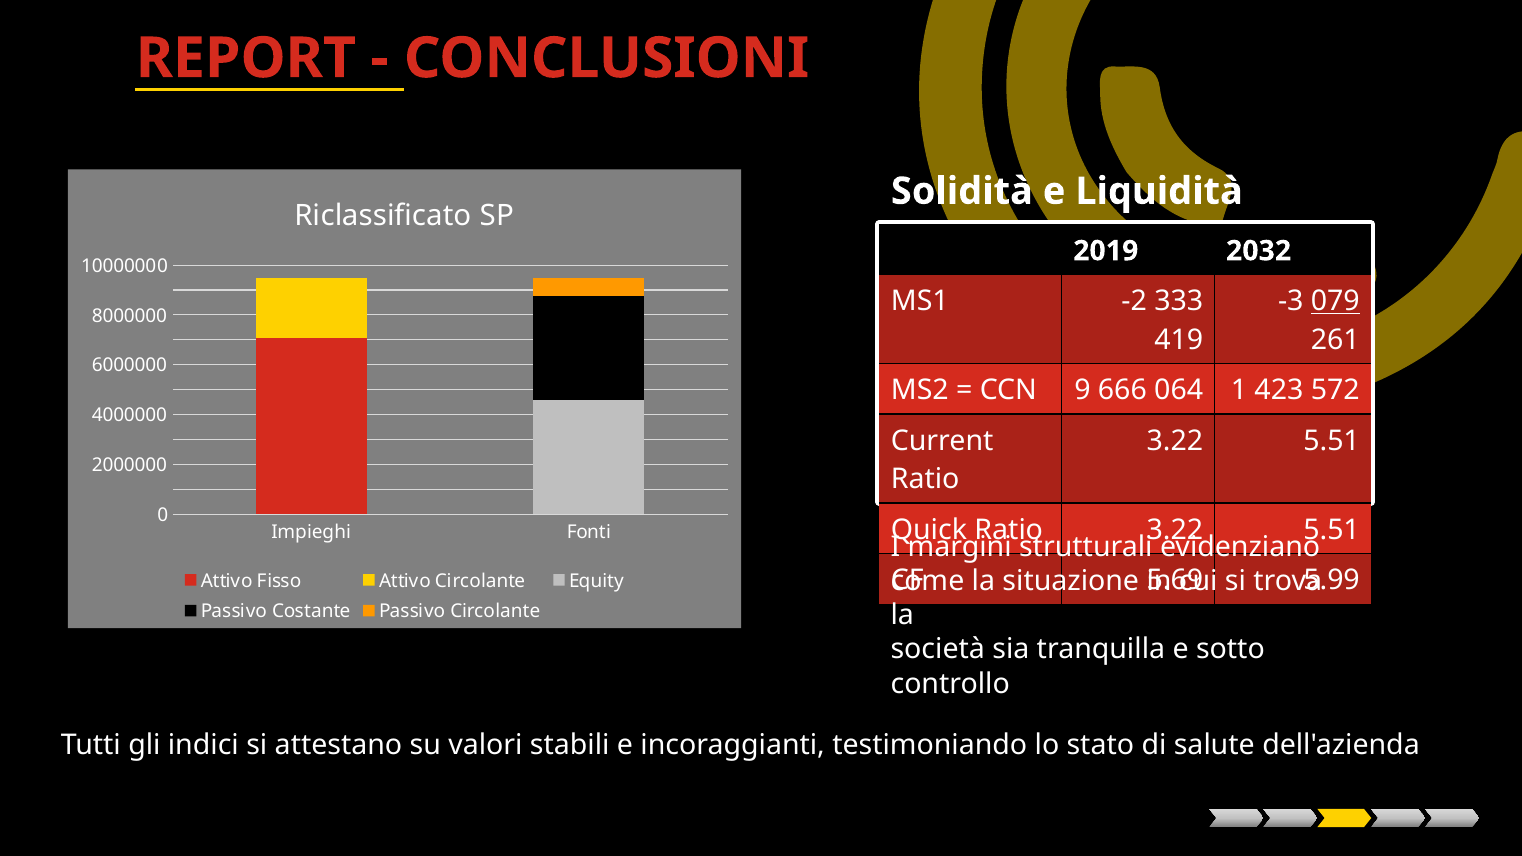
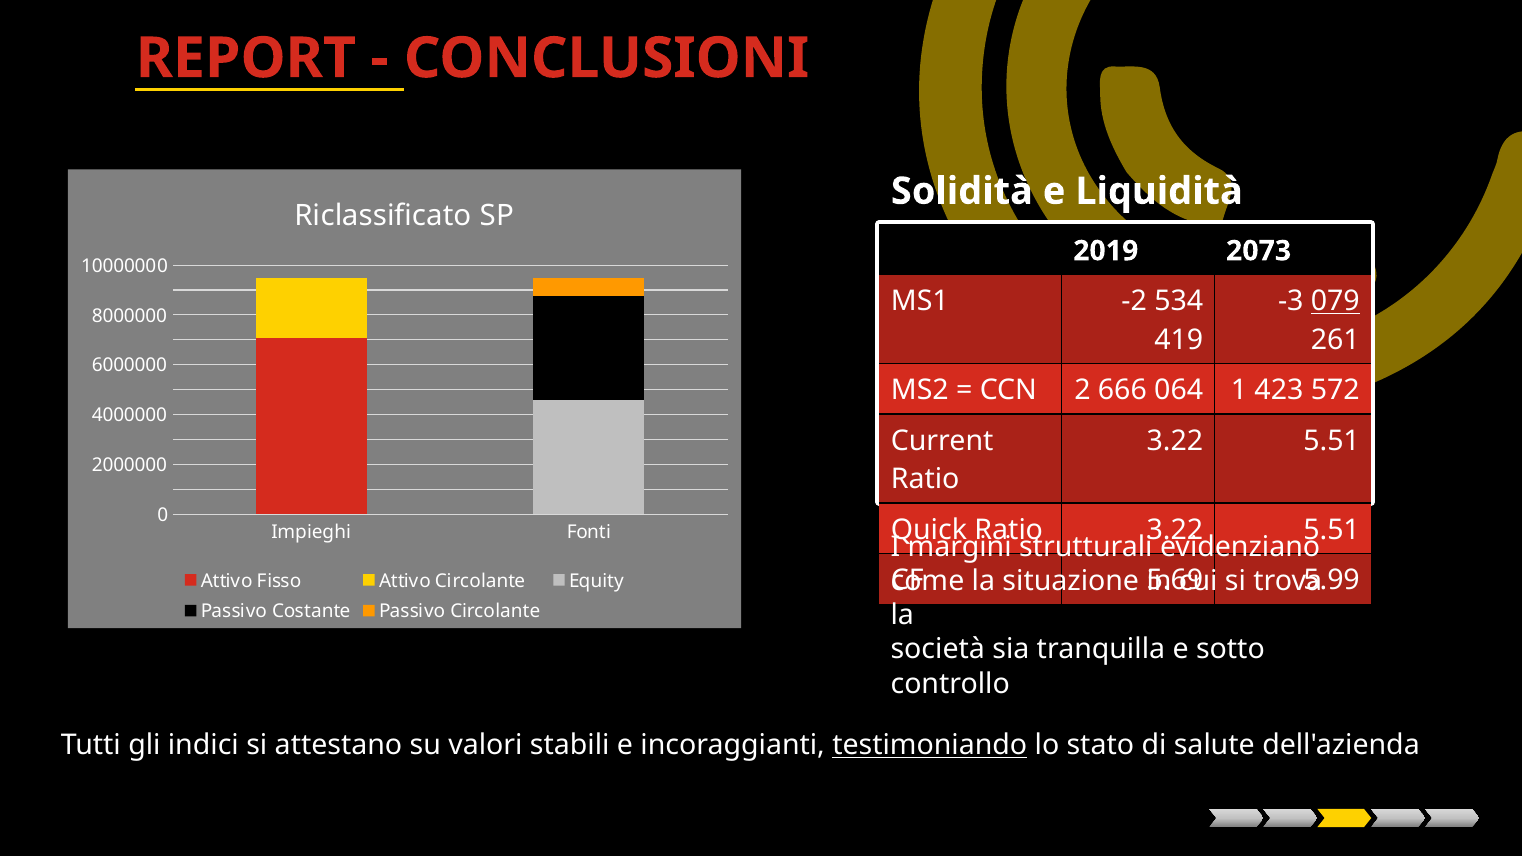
2032: 2032 -> 2073 (1259, 251)
333: 333 -> 534 (1179, 301)
9: 9 -> 2 (1082, 390)
testimoniando underline: none -> present (930, 745)
